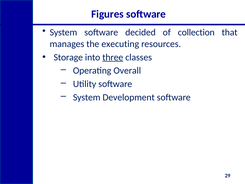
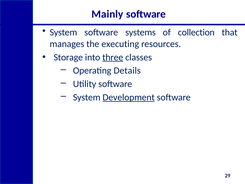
Figures: Figures -> Mainly (107, 14)
decided: decided -> systems (141, 32)
Overall: Overall -> Details (127, 71)
Development underline: none -> present (129, 97)
